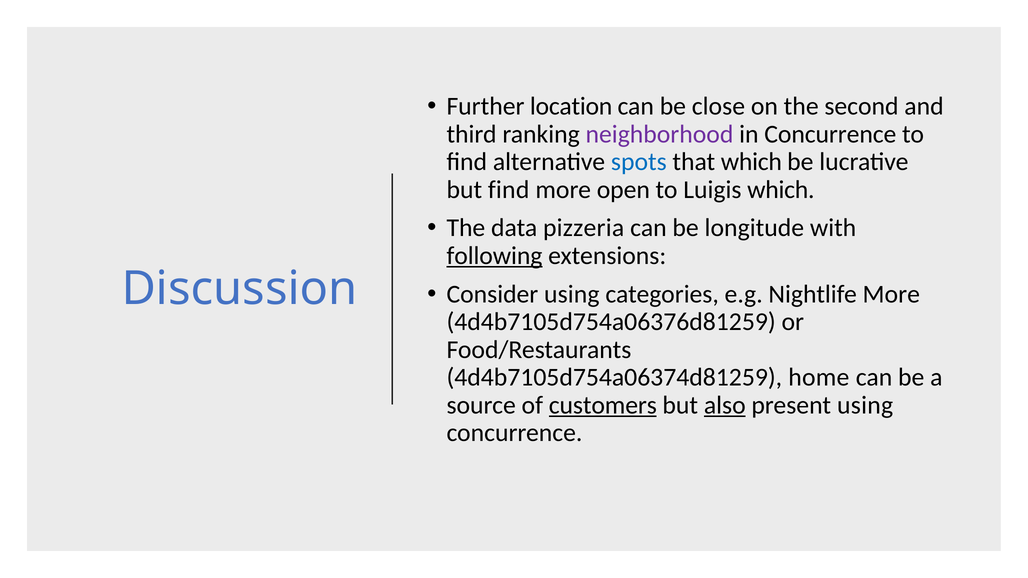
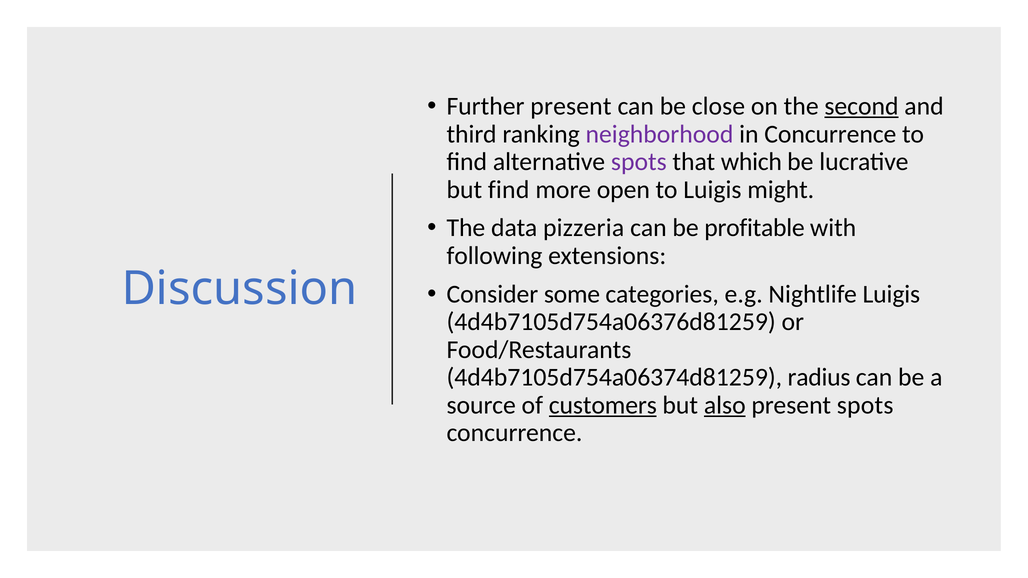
Further location: location -> present (571, 106)
second underline: none -> present (861, 106)
spots colour: blue -> purple (639, 162)
Luigis which: which -> might (781, 190)
longitude: longitude -> profitable (755, 228)
following underline: present -> none (494, 256)
Consider using: using -> some (572, 294)
Nightlife More: More -> Luigis (891, 294)
home: home -> radius (819, 378)
present using: using -> spots (865, 405)
